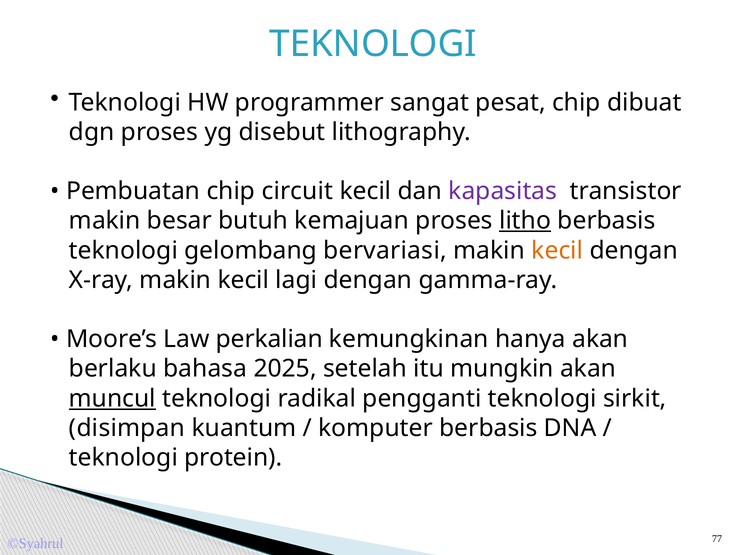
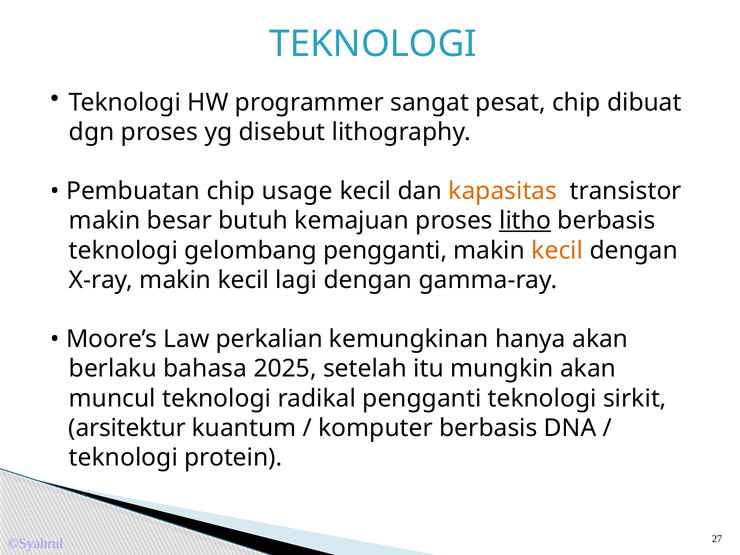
circuit: circuit -> usage (297, 191)
kapasitas colour: purple -> orange (503, 191)
gelombang bervariasi: bervariasi -> pengganti (385, 250)
muncul underline: present -> none (112, 398)
disimpan: disimpan -> arsitektur (127, 428)
77: 77 -> 27 (717, 539)
